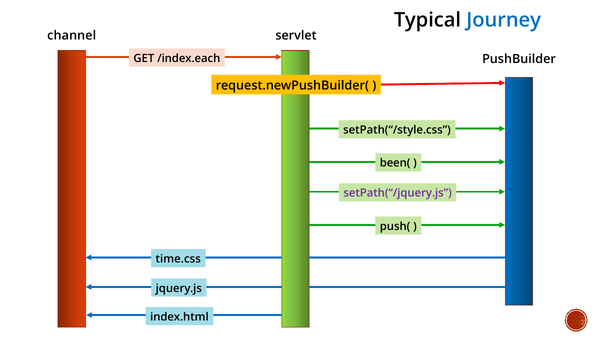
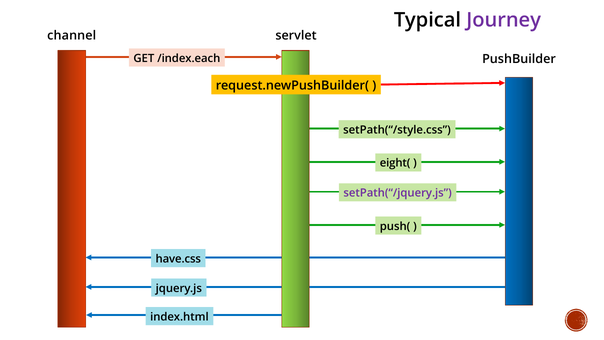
Journey colour: blue -> purple (504, 20)
been(: been( -> eight( (395, 163)
time.css: time.css -> have.css (178, 259)
